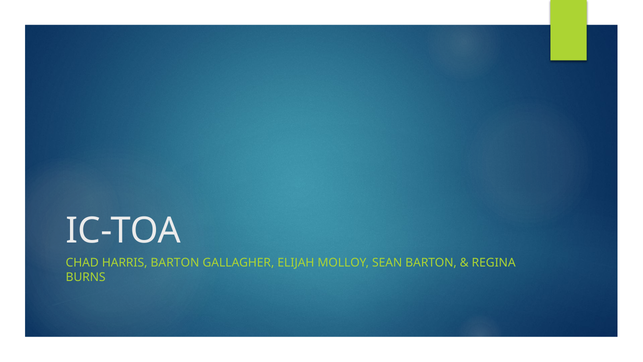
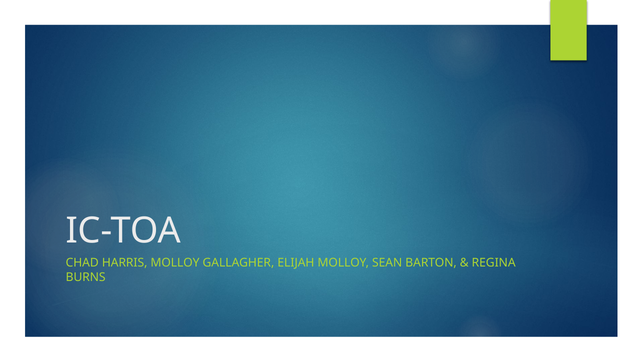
HARRIS BARTON: BARTON -> MOLLOY (175, 262)
